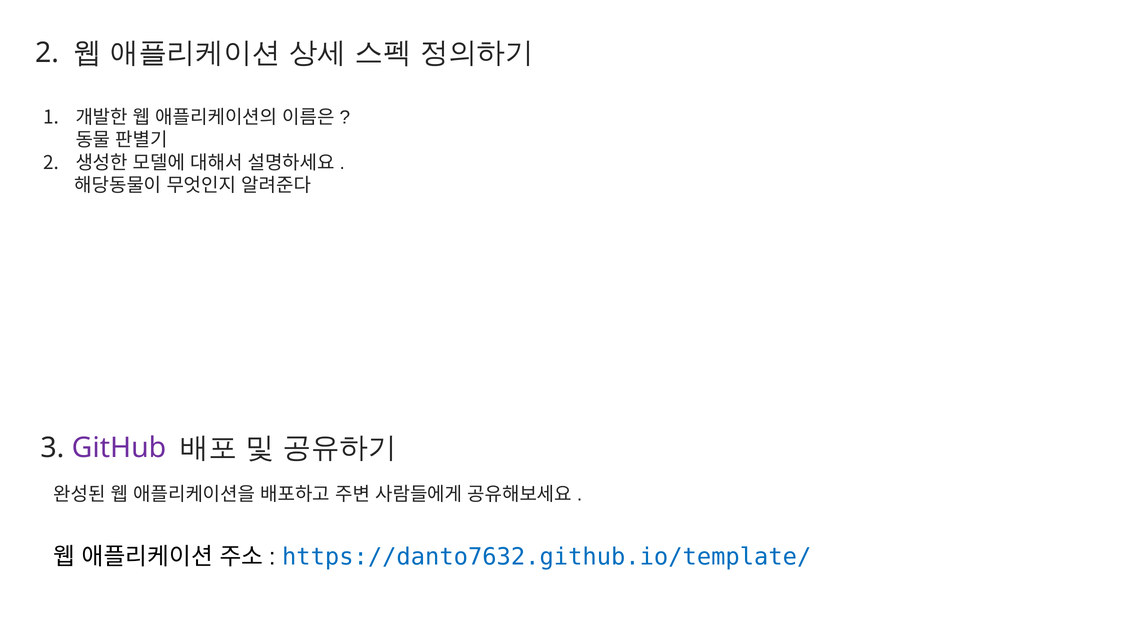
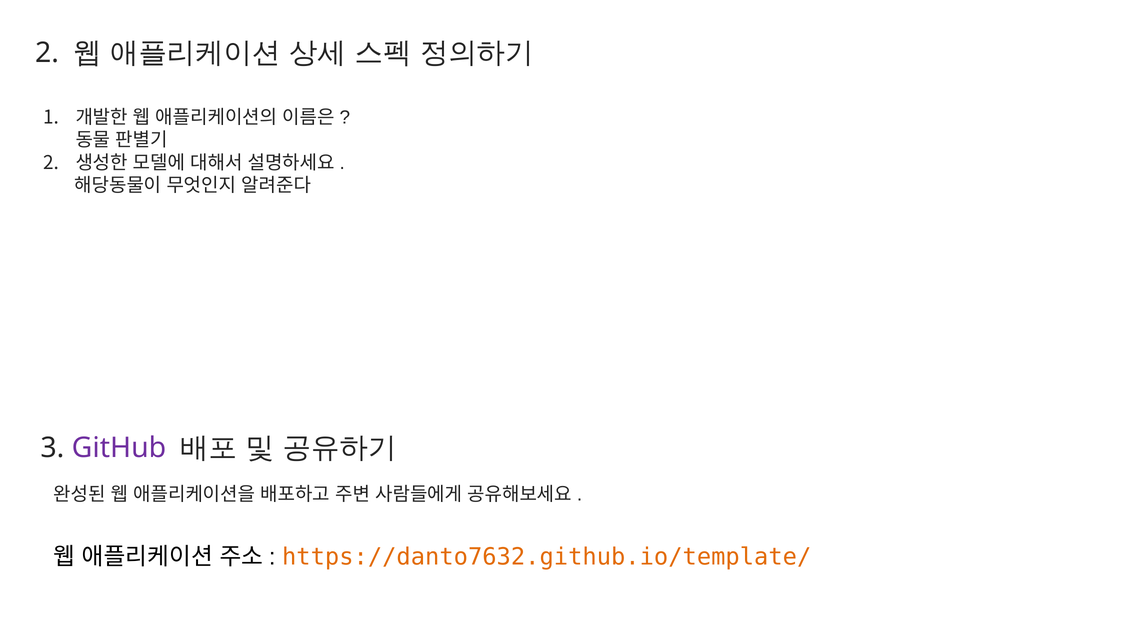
https://danto7632.github.io/template/ colour: blue -> orange (547, 557)
